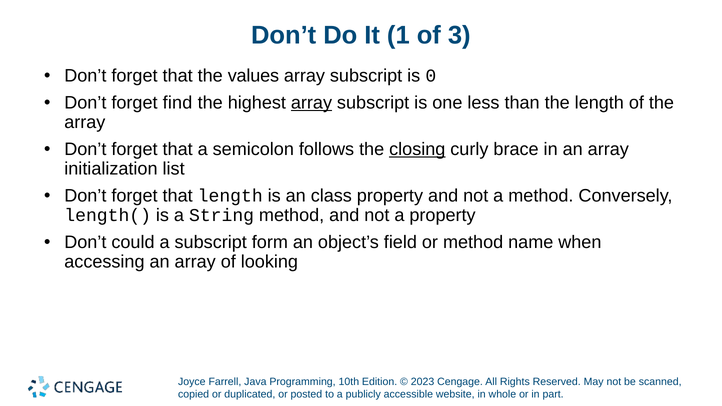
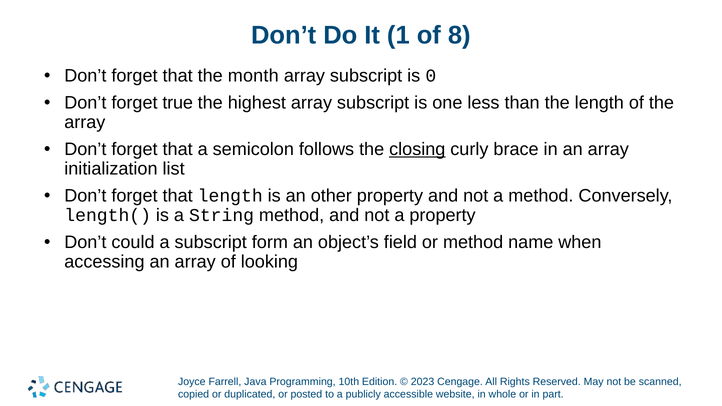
3: 3 -> 8 (459, 35)
values: values -> month (253, 76)
find: find -> true (178, 103)
array underline: present -> none (311, 103)
class: class -> other (331, 196)
